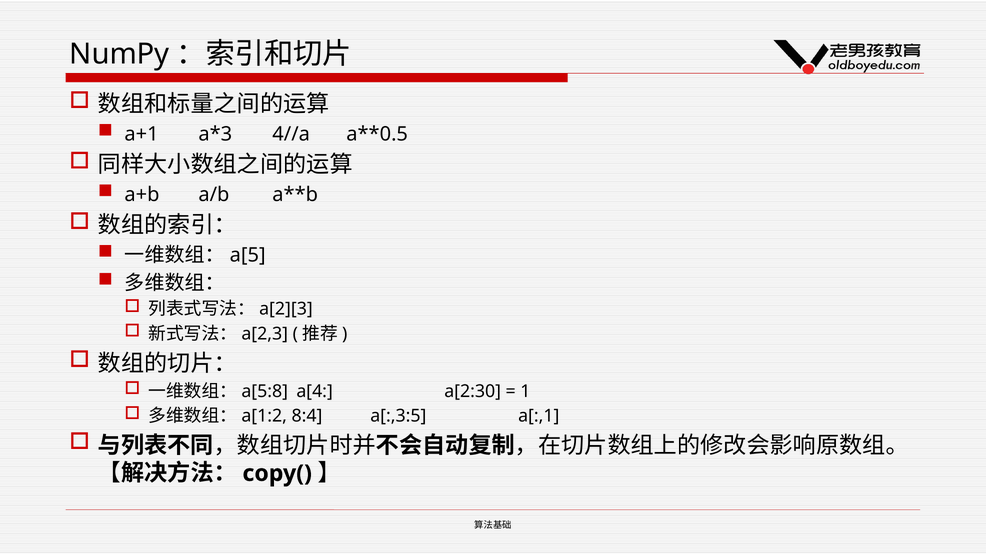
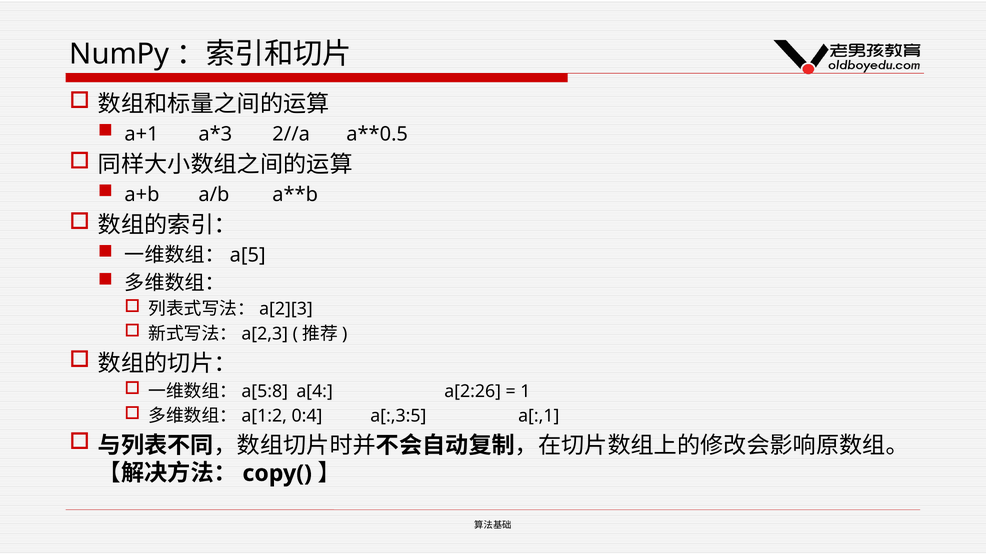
4//a: 4//a -> 2//a (291, 134)
a[2:30: a[2:30 -> a[2:26 (473, 392)
8:4: 8:4 -> 0:4 (307, 416)
